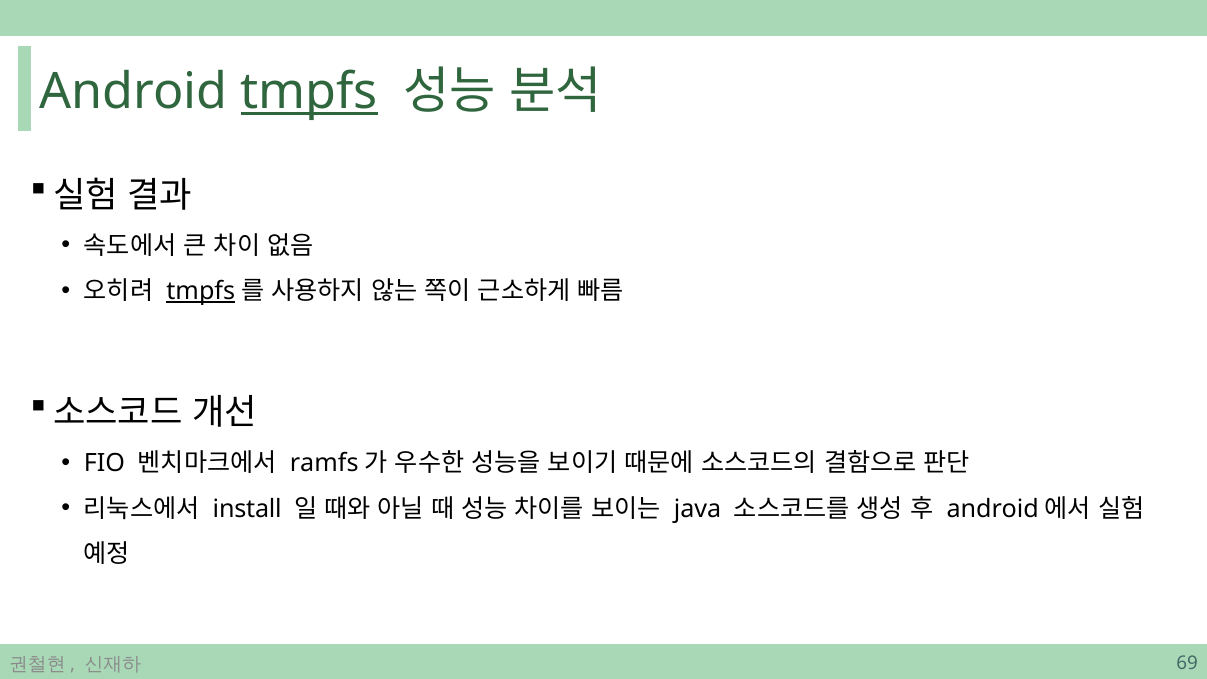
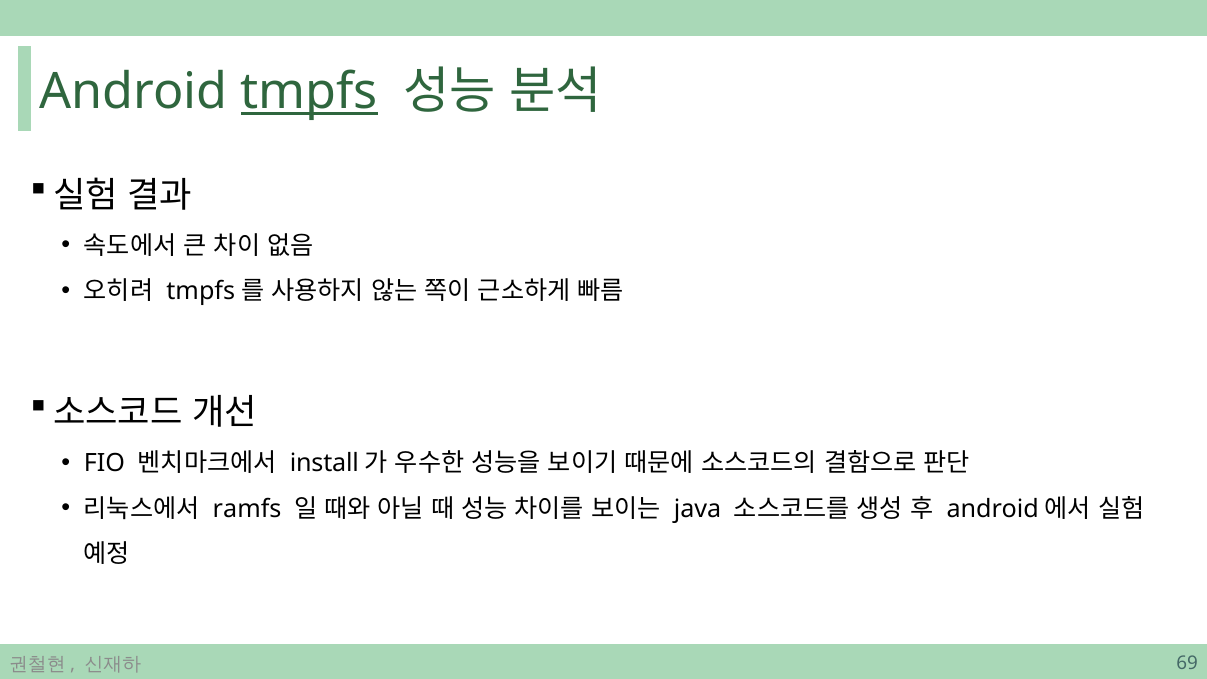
tmpfs underline: present -> none (201, 291)
ramfs: ramfs -> install (324, 463)
install: install -> ramfs (247, 509)
